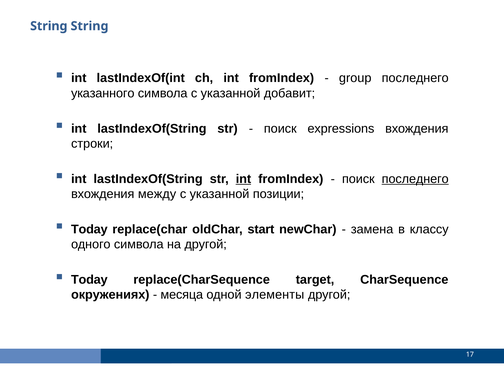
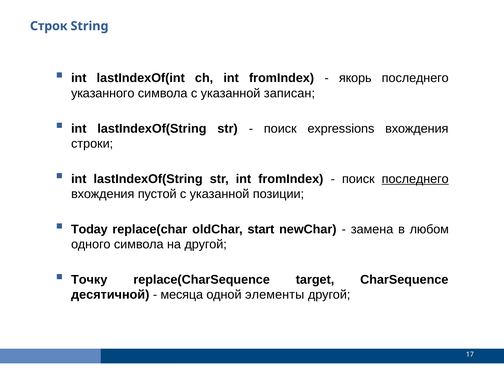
String: String -> Строк (49, 26)
group: group -> якорь (355, 78)
добавит: добавит -> записан (289, 93)
int underline: present -> none (243, 179)
между: между -> пустой (157, 194)
классу: классу -> любом (429, 229)
Today: Today -> Точку (89, 280)
окружениях: окружениях -> десятичной (110, 295)
